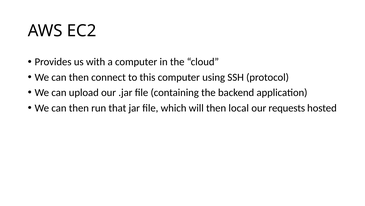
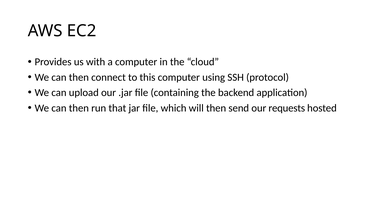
local: local -> send (239, 108)
